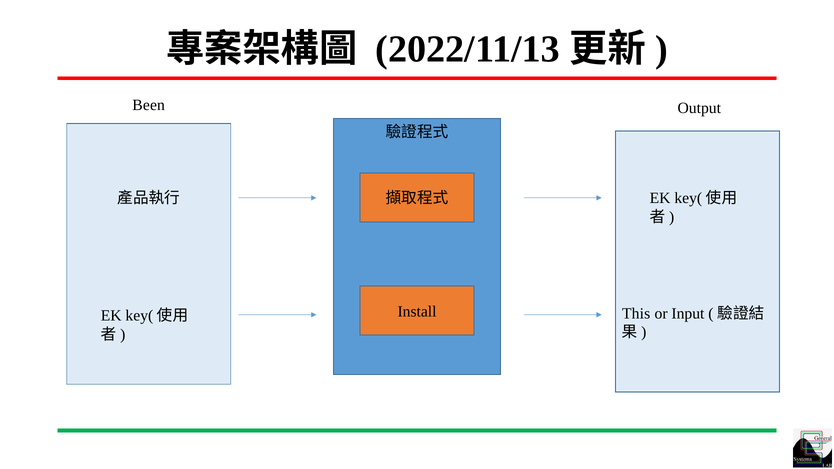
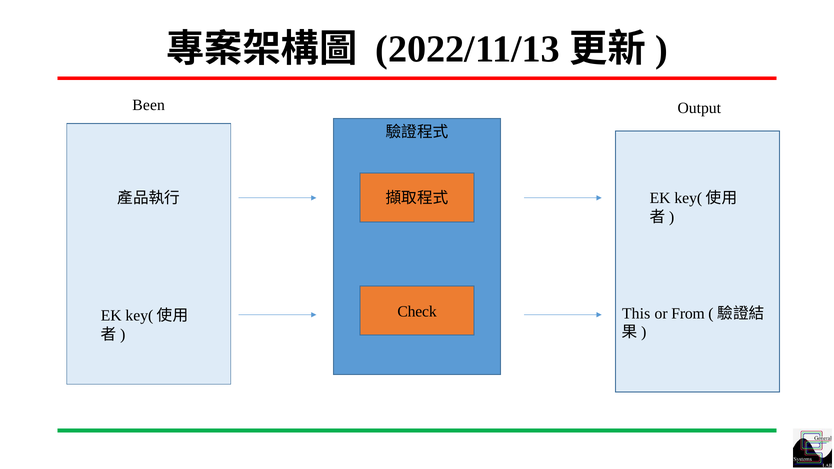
Install: Install -> Check (417, 312)
Input: Input -> From (688, 314)
